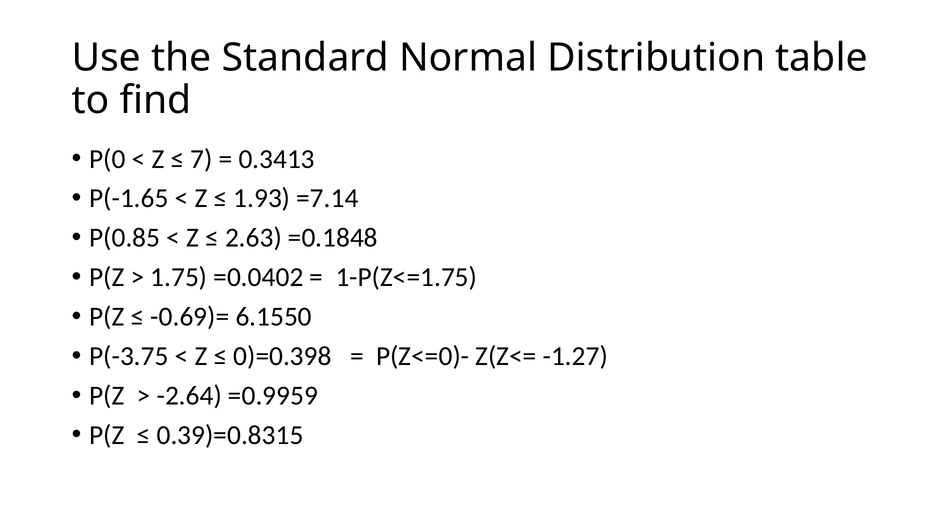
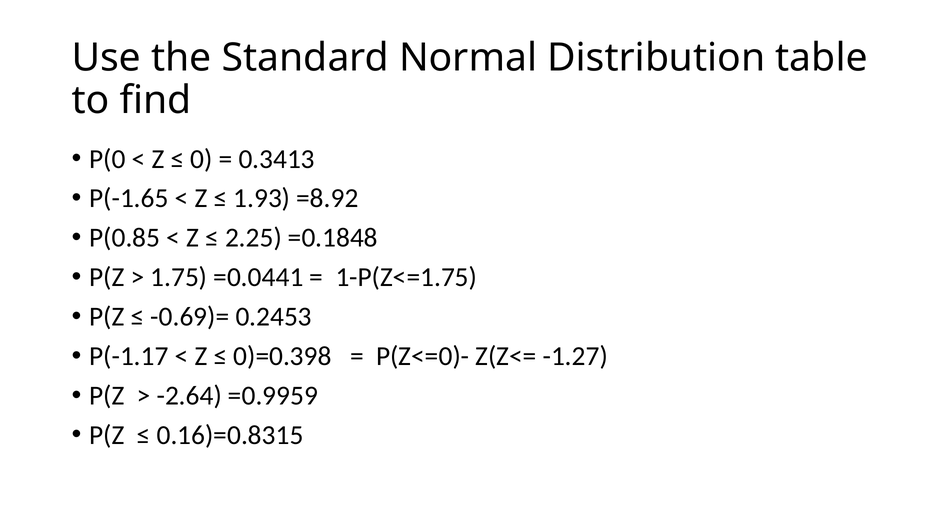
7: 7 -> 0 (201, 159)
=7.14: =7.14 -> =8.92 (327, 198)
2.63: 2.63 -> 2.25 (253, 238)
=0.0402: =0.0402 -> =0.0441 (258, 277)
6.1550: 6.1550 -> 0.2453 (274, 317)
P(-3.75: P(-3.75 -> P(-1.17 (129, 356)
0.39)=0.8315: 0.39)=0.8315 -> 0.16)=0.8315 (230, 435)
